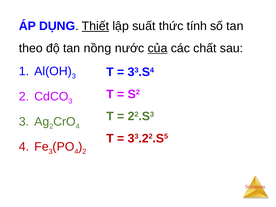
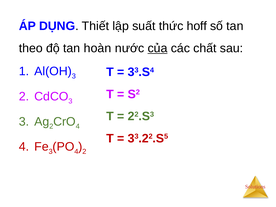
Thiết underline: present -> none (95, 26)
tính: tính -> hoff (197, 26)
nồng: nồng -> hoàn (98, 48)
